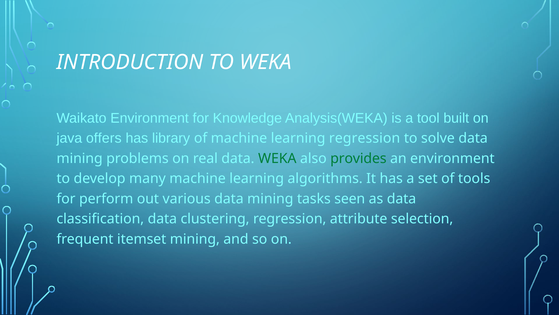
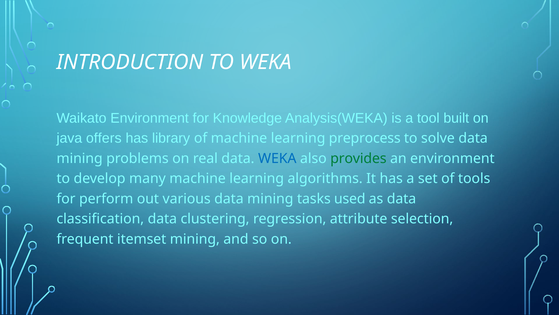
learning regression: regression -> preprocess (365, 138)
WEKA colour: green -> blue (277, 158)
seen: seen -> used (350, 198)
